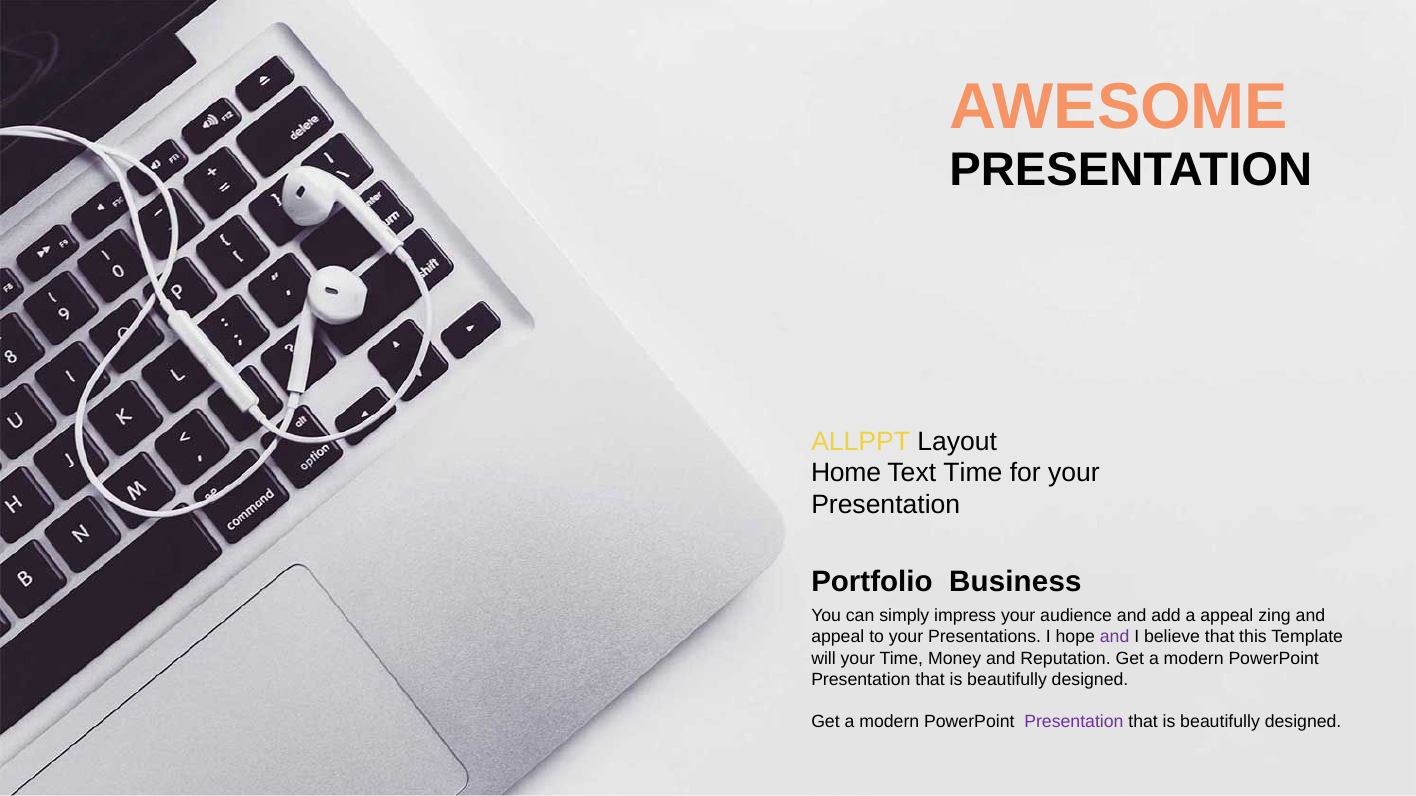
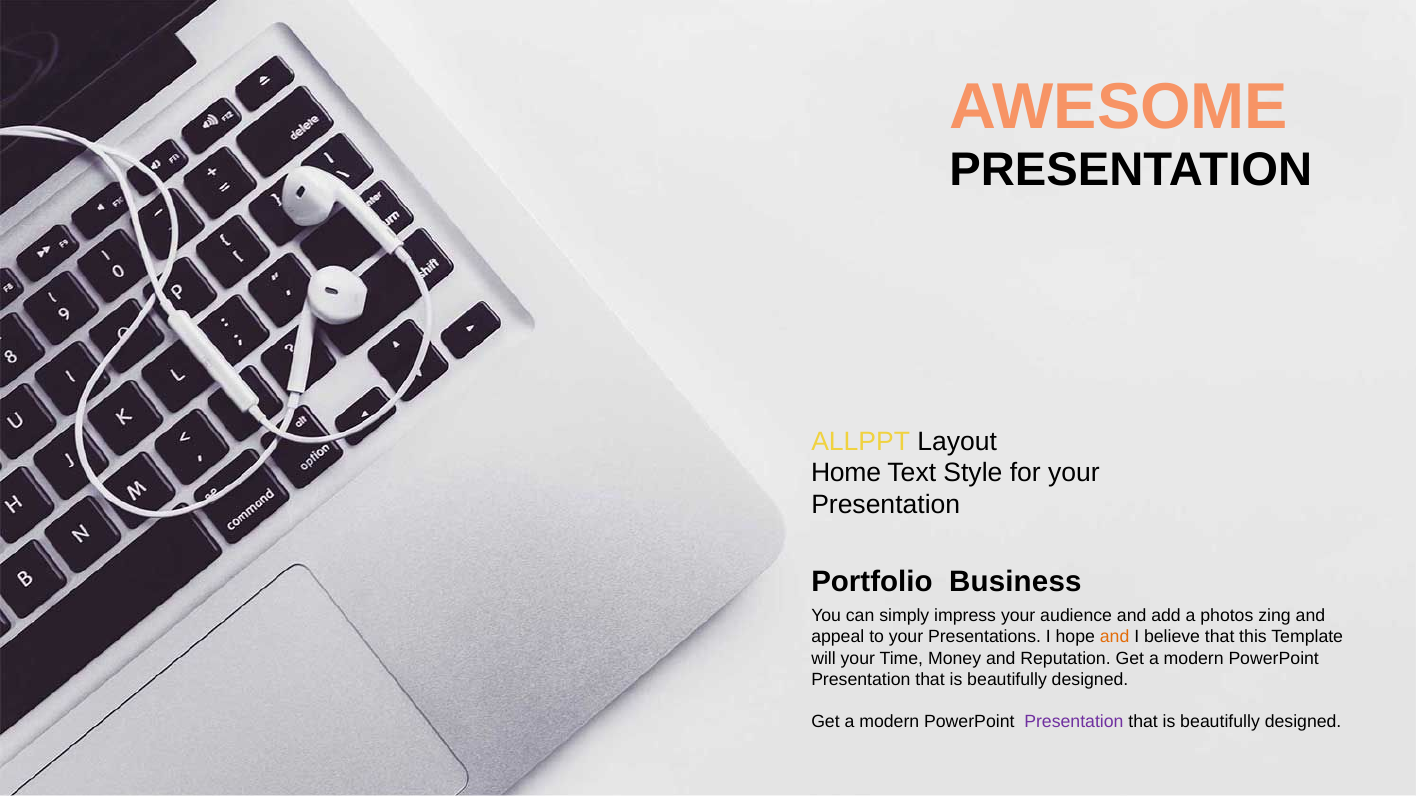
Text Time: Time -> Style (973, 473)
a appeal: appeal -> photos (1227, 616)
and colour: purple -> orange (1115, 638)
